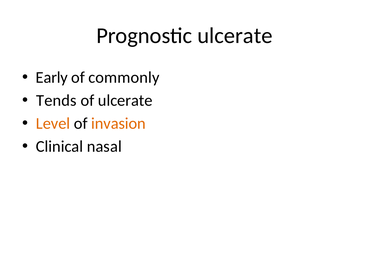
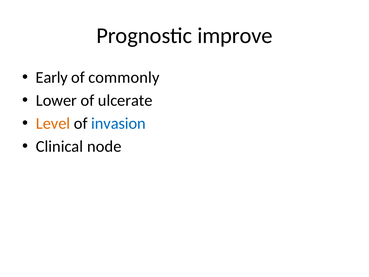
Prognostic ulcerate: ulcerate -> improve (235, 36)
Tends: Tends -> Lower (56, 100)
invasion colour: orange -> blue (119, 123)
nasal: nasal -> node (104, 146)
